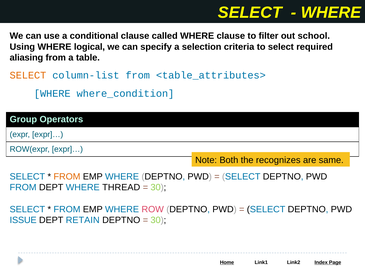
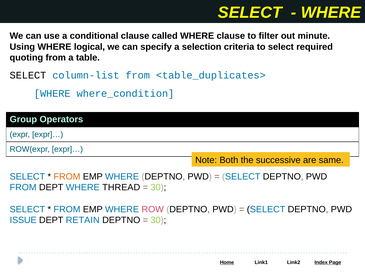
school: school -> minute (314, 36)
aliasing: aliasing -> quoting (26, 58)
SELECT colour: orange -> black (28, 75)
<table_attributes>: <table_attributes> -> <table_duplicates> (211, 75)
recognizes: recognizes -> successive (278, 160)
